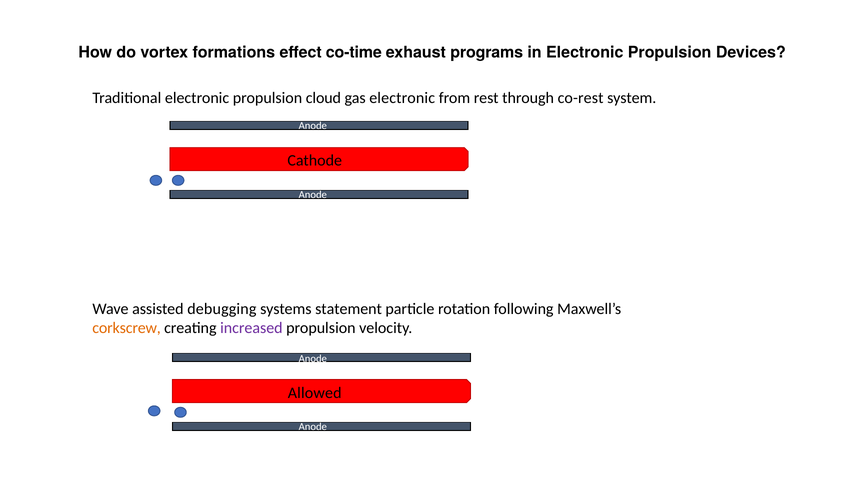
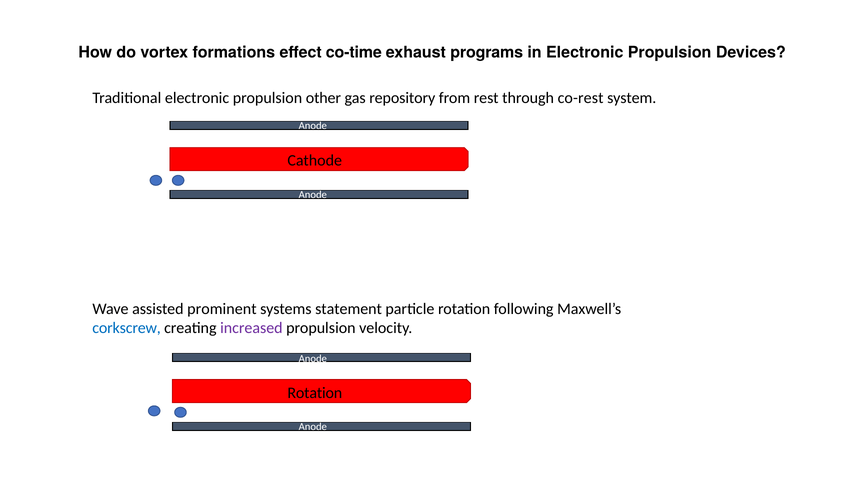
cloud: cloud -> other (323, 98)
gas electronic: electronic -> repository (402, 98)
debugging: debugging -> prominent (222, 308)
corkscrew colour: orange -> blue (127, 328)
Allowed: Allowed -> Rotation (315, 393)
